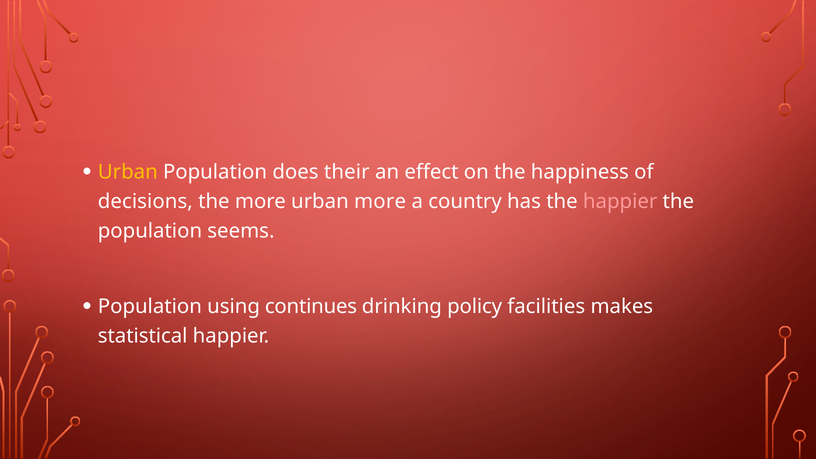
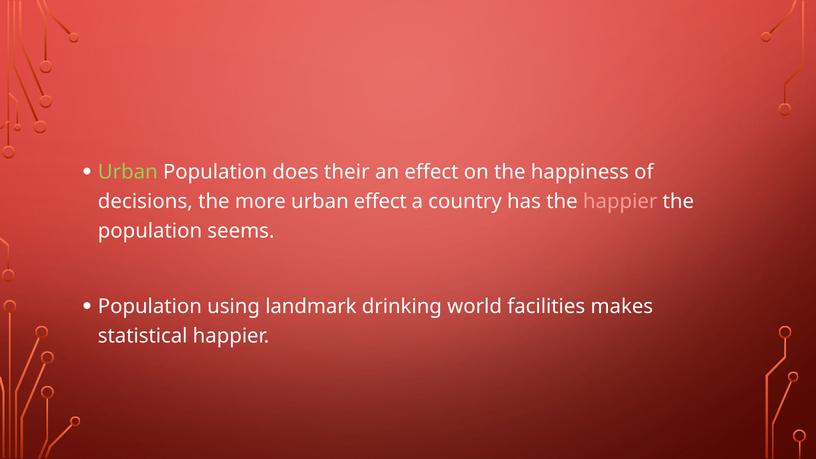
Urban colour: yellow -> light green (128, 172)
urban more: more -> effect (380, 202)
continues: continues -> landmark (311, 307)
policy: policy -> world (475, 307)
